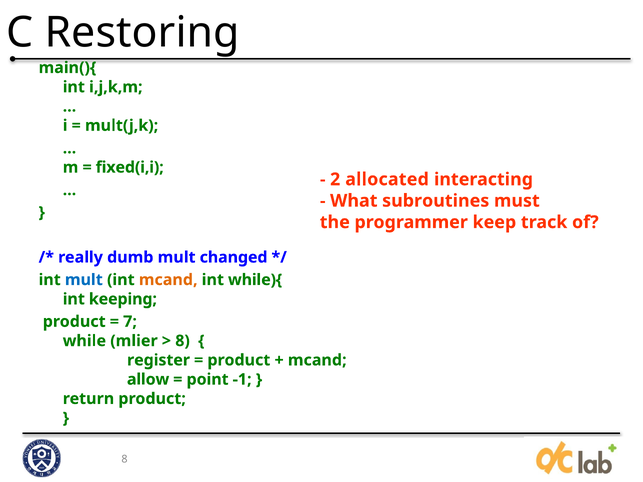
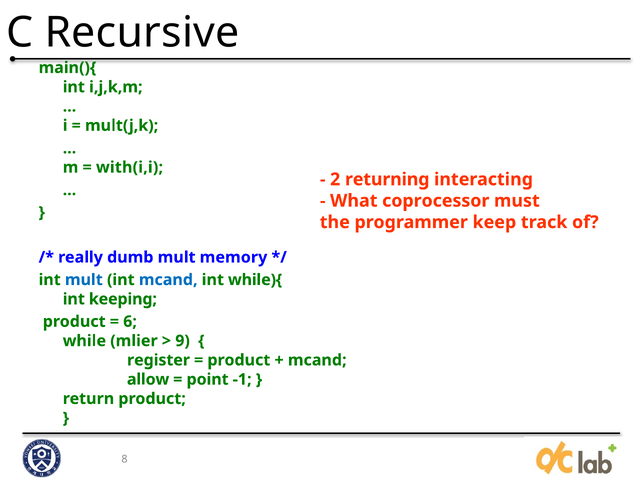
Restoring: Restoring -> Recursive (142, 32)
fixed(i,i: fixed(i,i -> with(i,i (130, 167)
allocated: allocated -> returning (387, 179)
subroutines: subroutines -> coprocessor (436, 201)
changed: changed -> memory (233, 257)
mcand colour: orange -> blue (168, 280)
7: 7 -> 6 (130, 322)
8: 8 -> 9 (183, 341)
